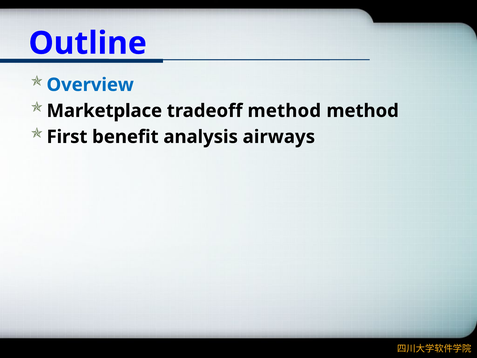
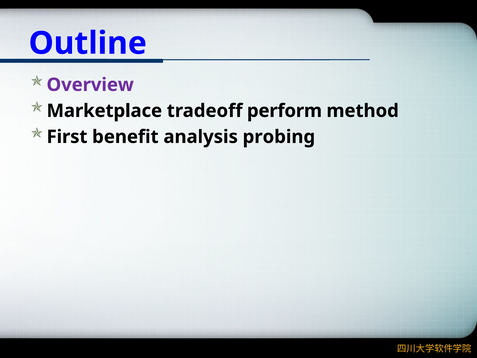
Overview colour: blue -> purple (90, 85)
tradeoff method: method -> perform (284, 111)
airways: airways -> probing (279, 137)
